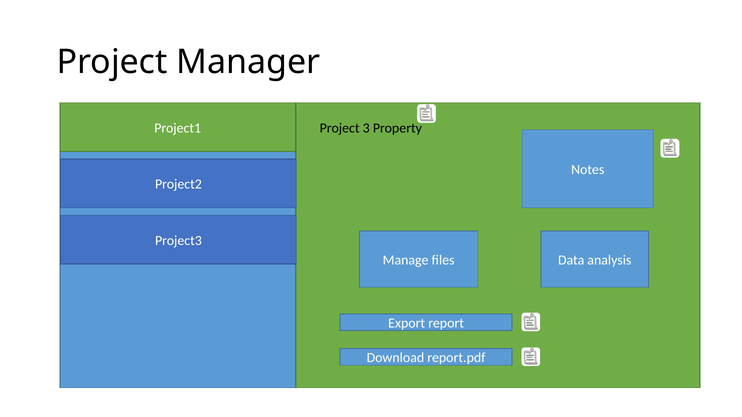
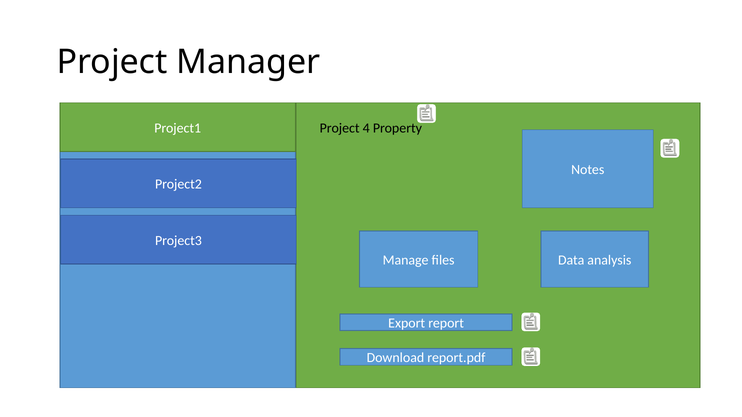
3: 3 -> 4 (366, 128)
